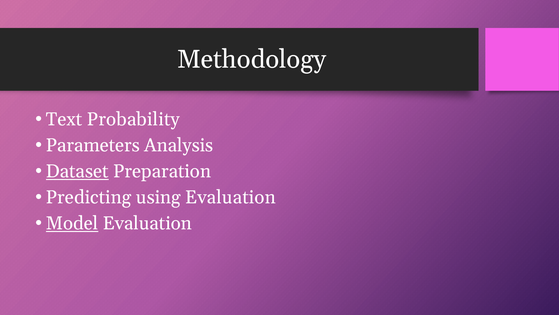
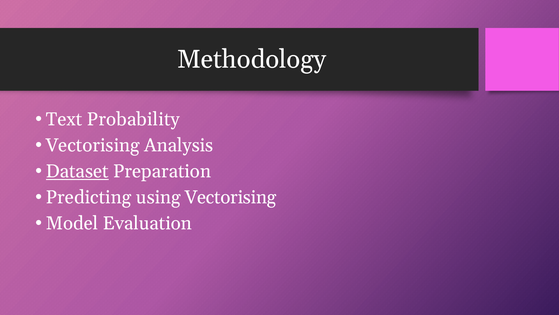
Parameters: Parameters -> Vectorising (93, 145)
using Evaluation: Evaluation -> Vectorising (231, 197)
Model underline: present -> none (72, 223)
